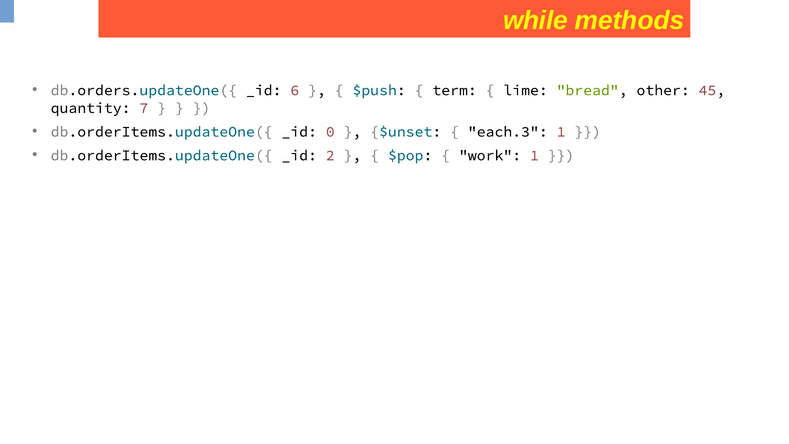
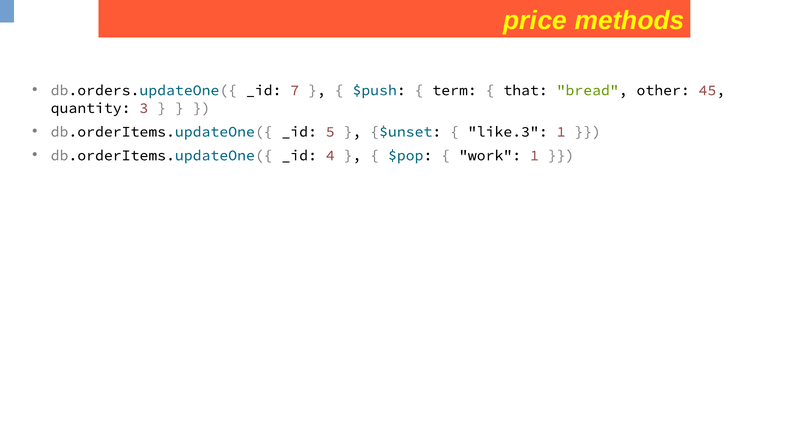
while: while -> price (535, 21)
6: 6 -> 7 (295, 90)
lime: lime -> that (526, 90)
7: 7 -> 3 (144, 108)
0: 0 -> 5 (330, 132)
each.3: each.3 -> like.3 (508, 132)
2: 2 -> 4 (330, 155)
